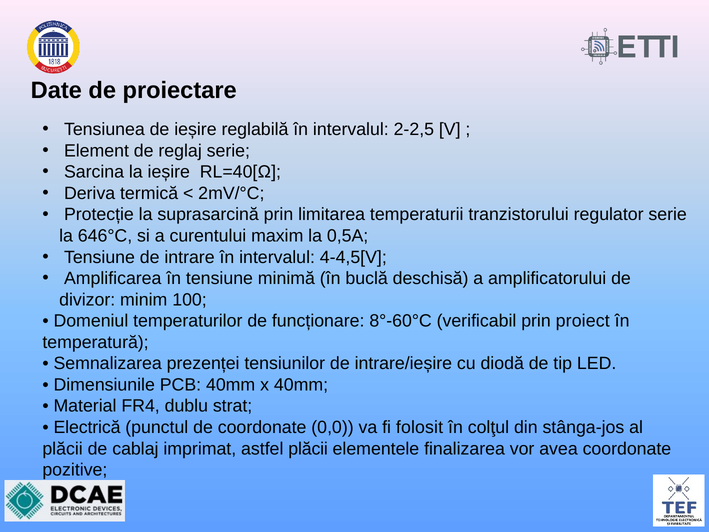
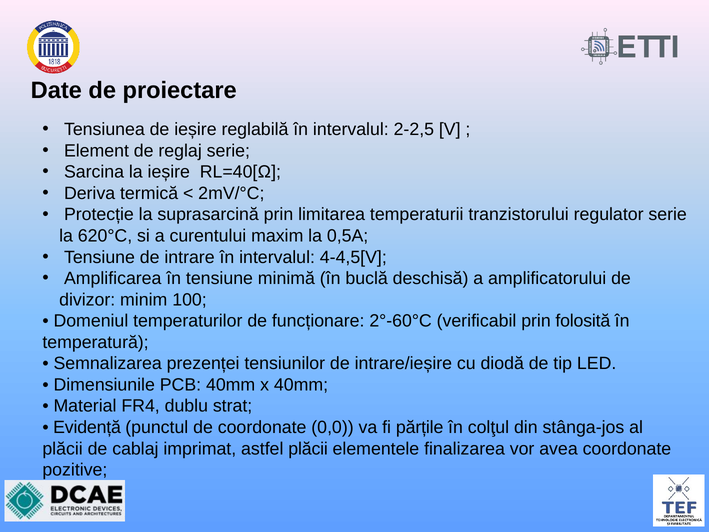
646°C: 646°C -> 620°C (105, 236)
8°-60°C: 8°-60°C -> 2°-60°C (401, 321)
proiect: proiect -> folosită (583, 321)
Electrică: Electrică -> Evidență (87, 427)
folosit: folosit -> părțile (420, 427)
